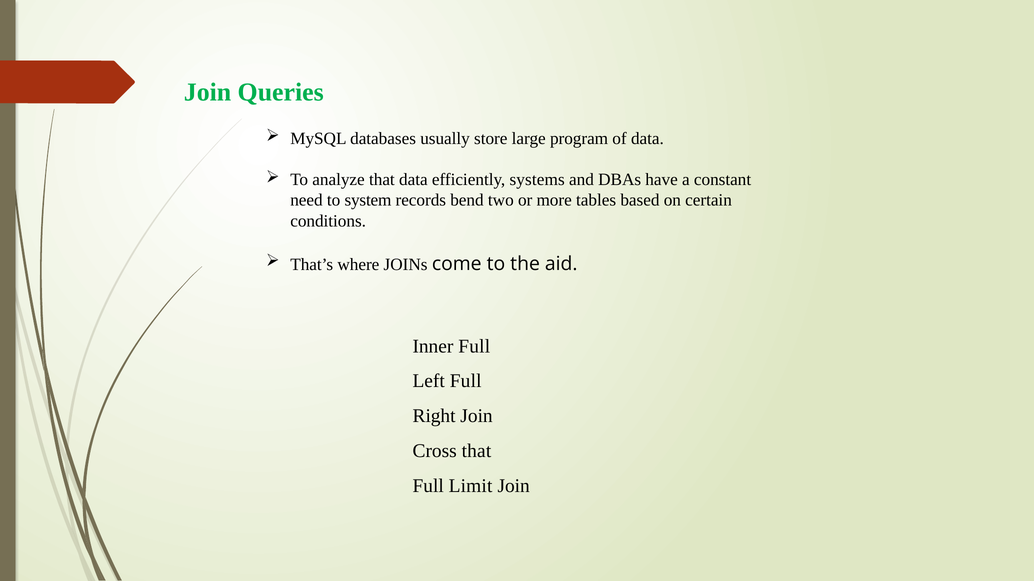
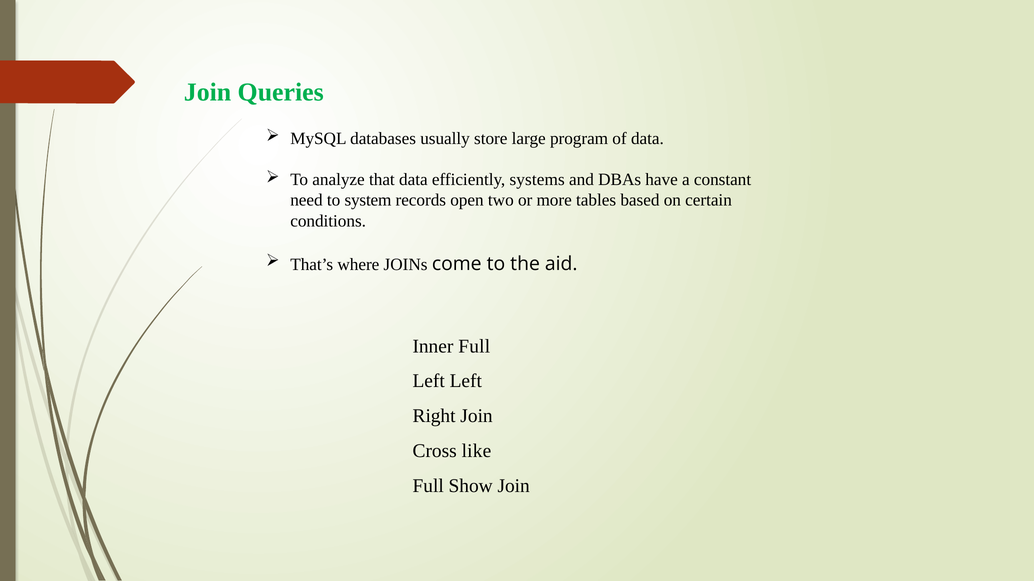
bend: bend -> open (467, 201)
Left Full: Full -> Left (466, 382)
Cross that: that -> like (476, 451)
Limit: Limit -> Show (471, 486)
